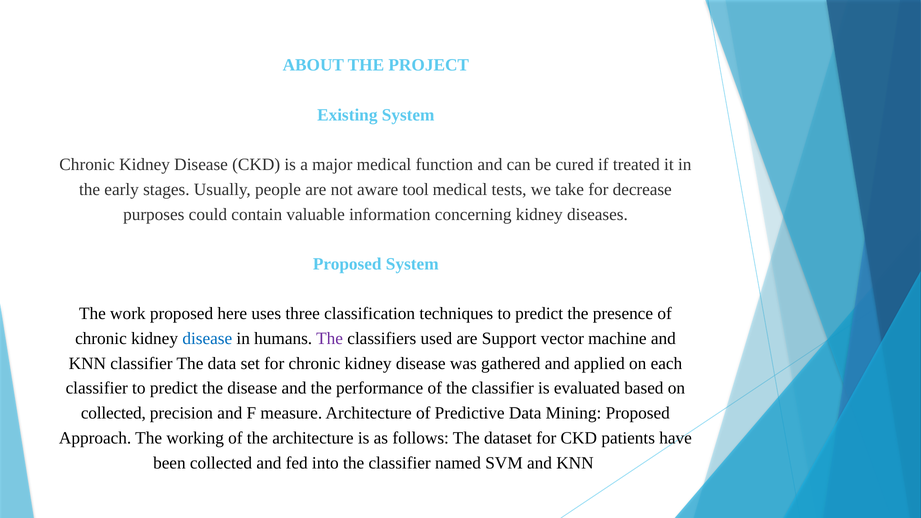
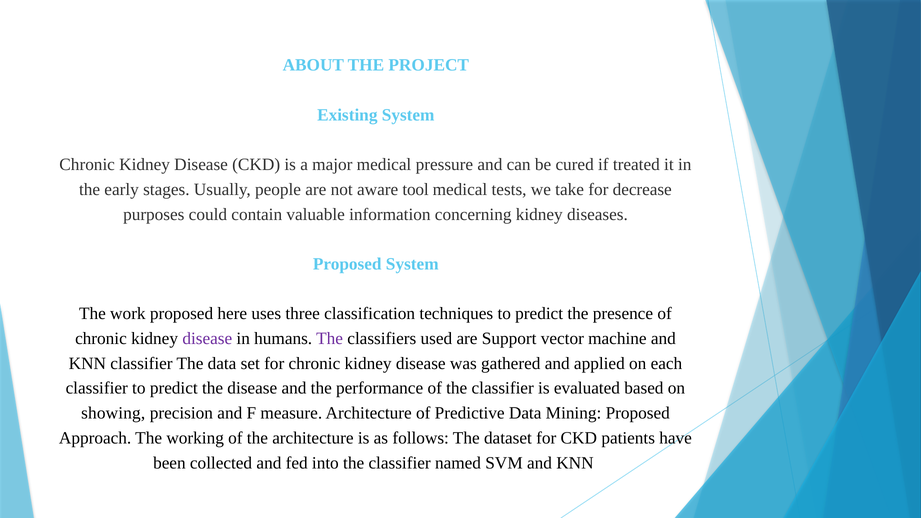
function: function -> pressure (444, 165)
disease colour: blue -> purple (207, 339)
collected: collected -> showing (113, 413)
